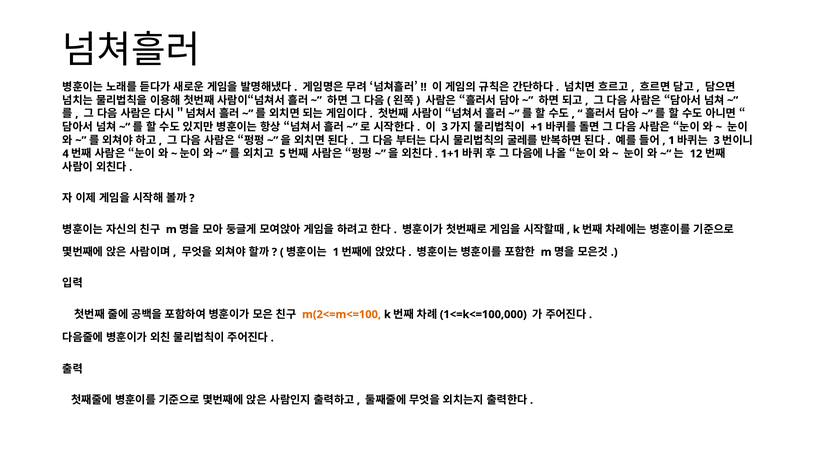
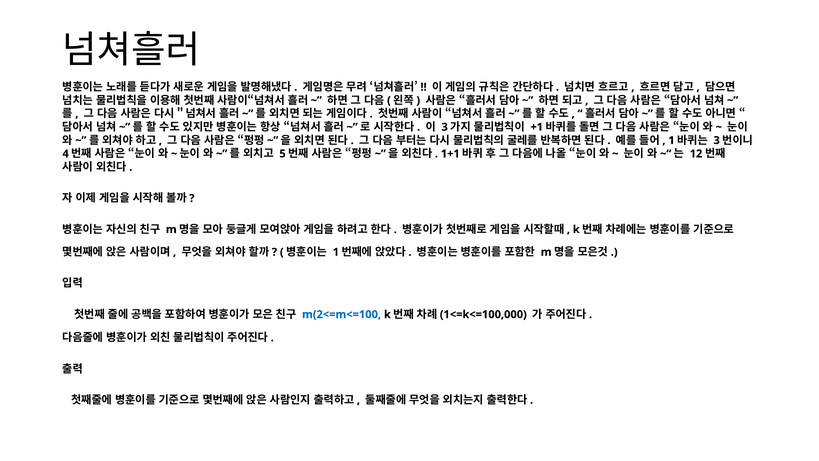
m(2<=m<=100 colour: orange -> blue (342, 314)
